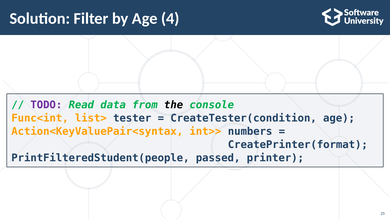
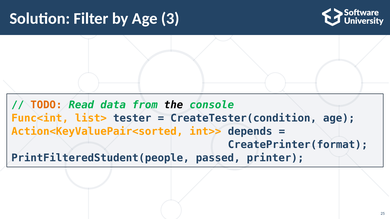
4: 4 -> 3 (170, 18)
TODO colour: purple -> orange (46, 105)
Action<KeyValuePair<syntax: Action<KeyValuePair<syntax -> Action<KeyValuePair<sorted (97, 132)
numbers: numbers -> depends (250, 132)
